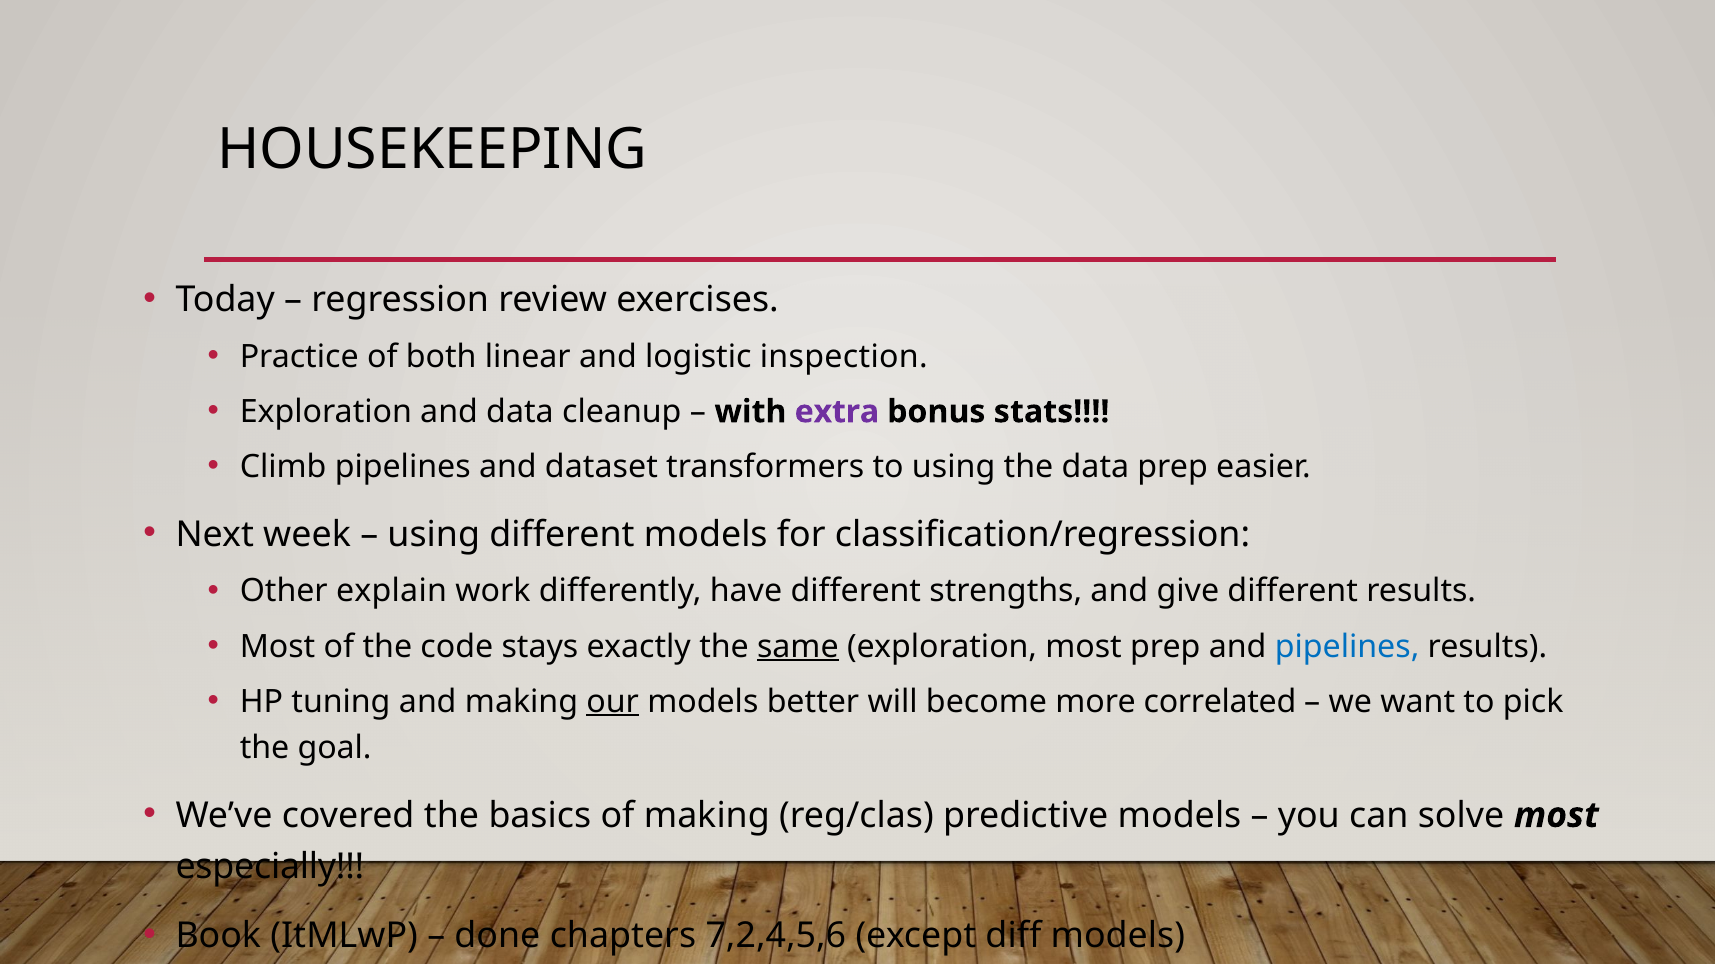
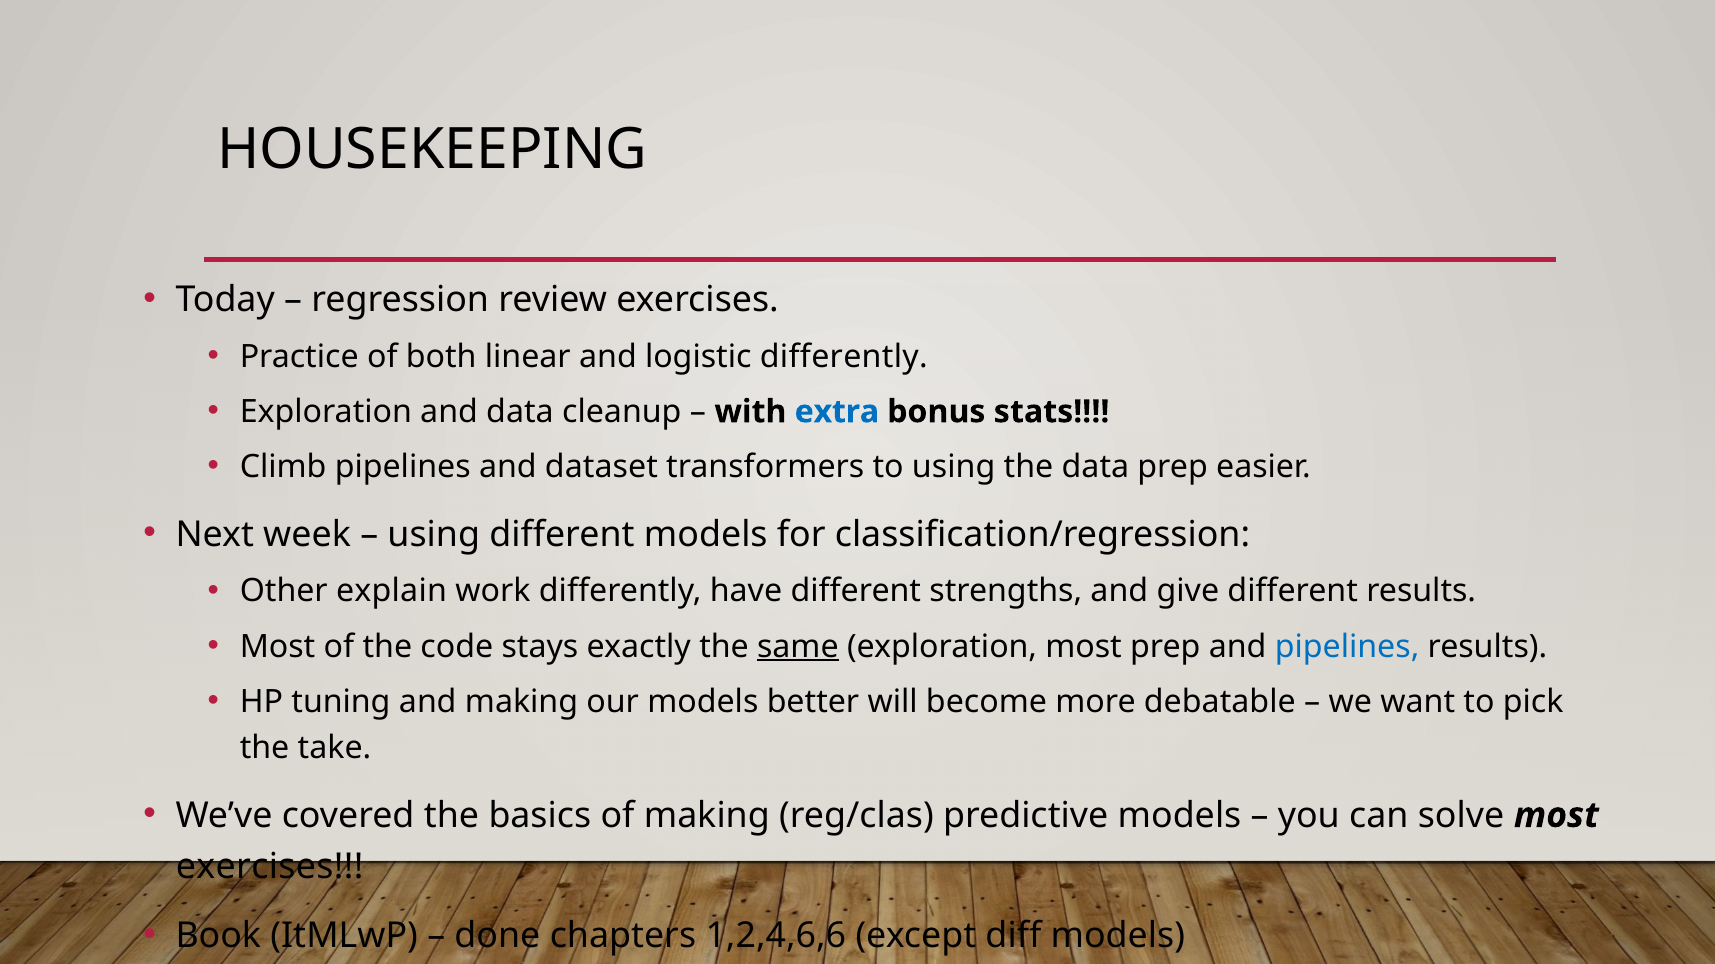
logistic inspection: inspection -> differently (844, 357)
extra colour: purple -> blue (837, 412)
our underline: present -> none (613, 702)
correlated: correlated -> debatable (1220, 702)
goal: goal -> take (334, 748)
especially: especially -> exercises (270, 867)
7,2,4,5,6: 7,2,4,5,6 -> 1,2,4,6,6 (776, 937)
